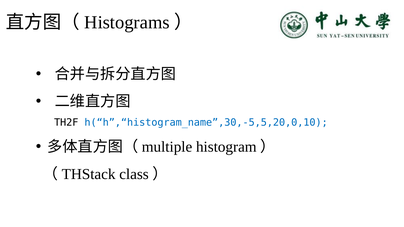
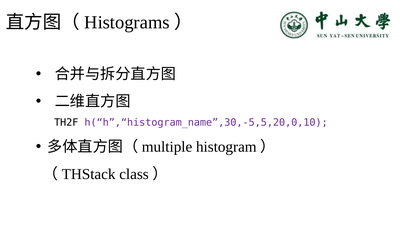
h(“h”,“histogram_name”,30,-5,5,20,0,10 colour: blue -> purple (206, 123)
